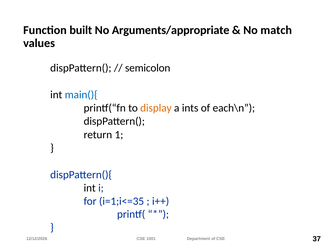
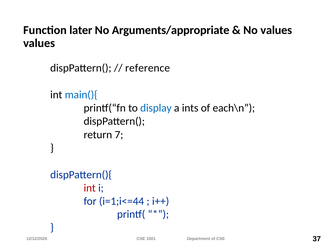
built: built -> later (81, 30)
No match: match -> values (276, 30)
semicolon: semicolon -> reference (148, 68)
display colour: orange -> blue (156, 108)
1: 1 -> 7 (119, 135)
int colour: black -> red (90, 188)
i=1;i<=35: i=1;i<=35 -> i=1;i<=44 (122, 201)
